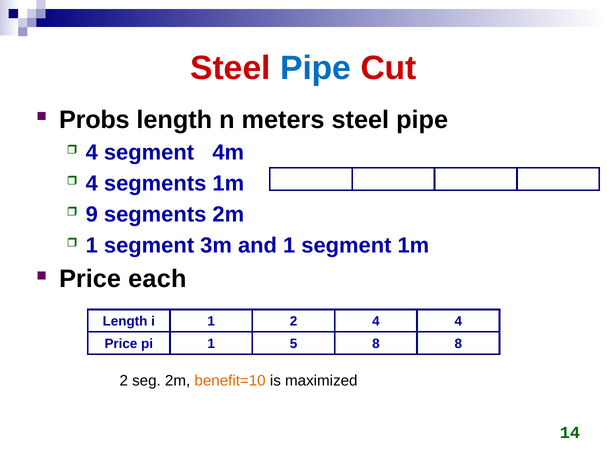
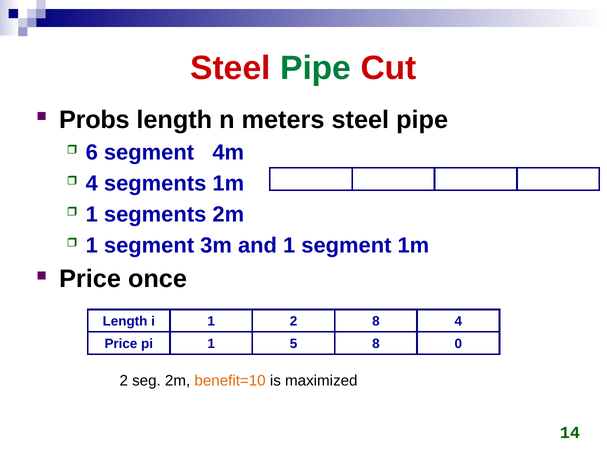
Pipe colour: blue -> green (316, 68)
4: 4 -> 6 (92, 153)
9: 9 -> 1 (92, 215)
each: each -> once (157, 279)
2 4: 4 -> 8 (376, 322)
8 8: 8 -> 0 (458, 344)
